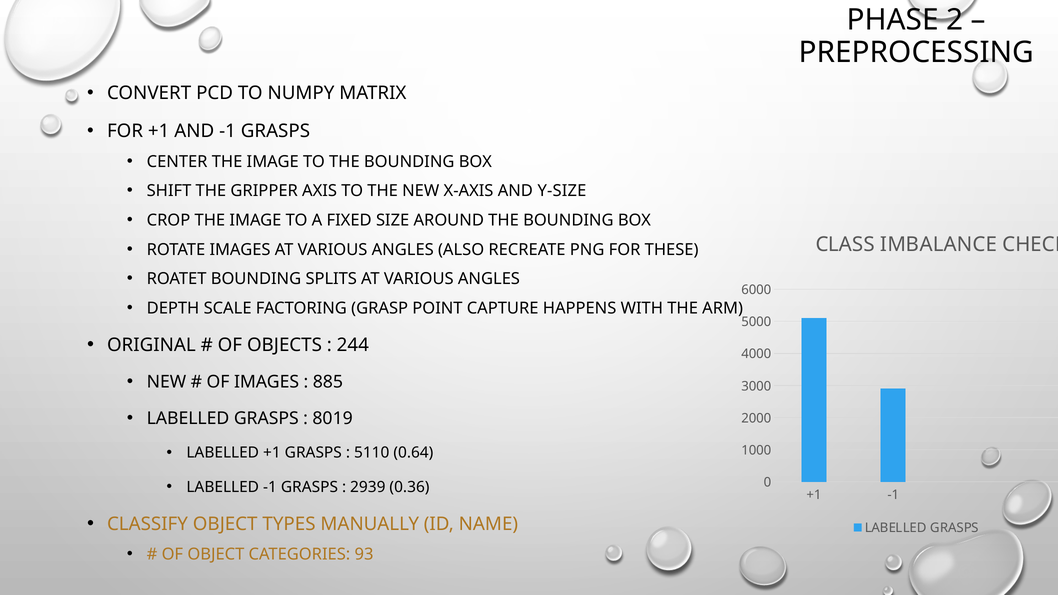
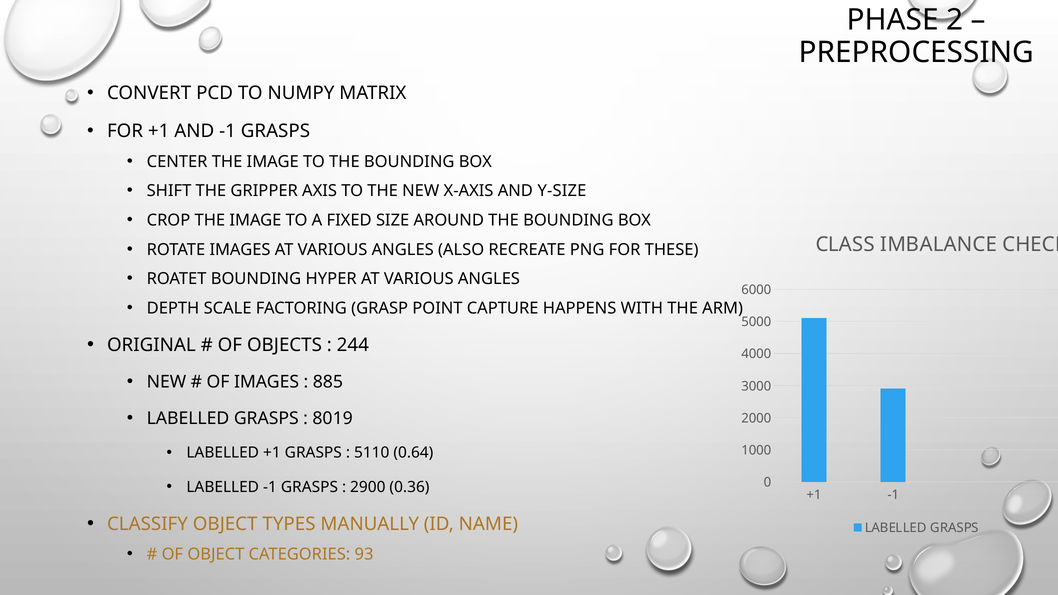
SPLITS: SPLITS -> HYPER (331, 279)
2939: 2939 -> 2900 (368, 487)
